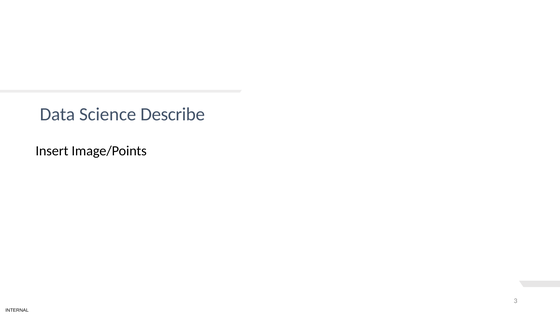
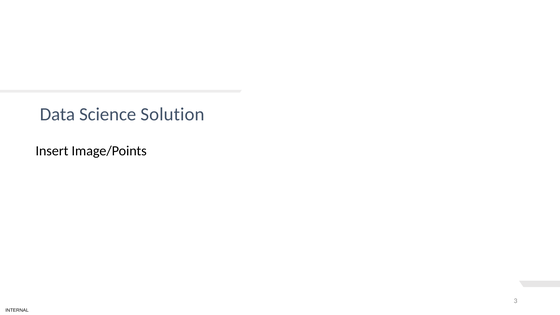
Describe: Describe -> Solution (172, 114)
